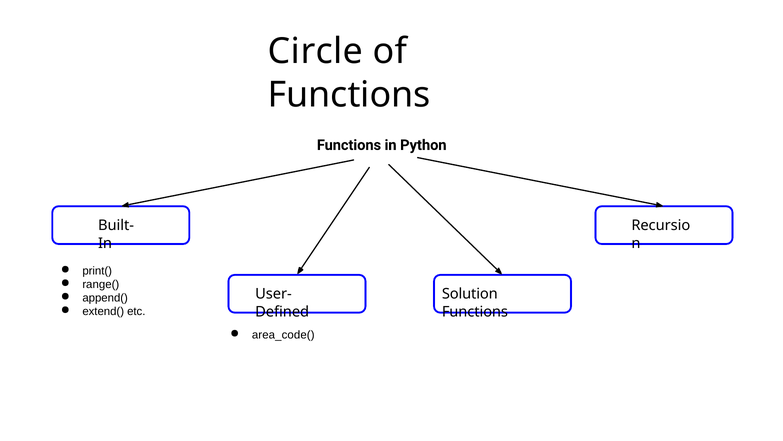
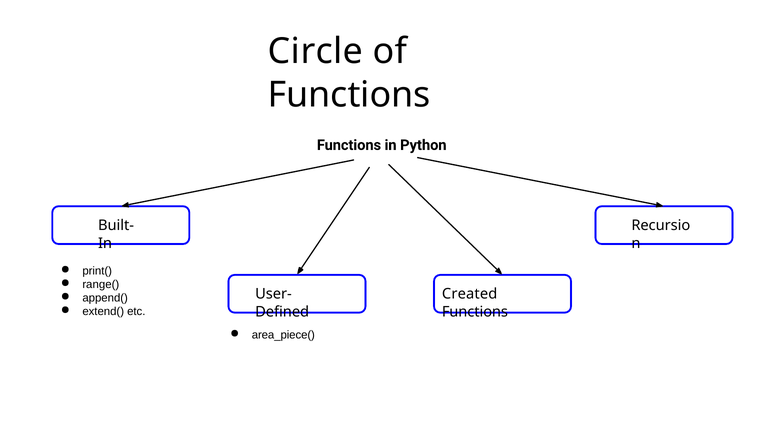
Solution: Solution -> Created (470, 294)
area_code(: area_code( -> area_piece( (283, 334)
